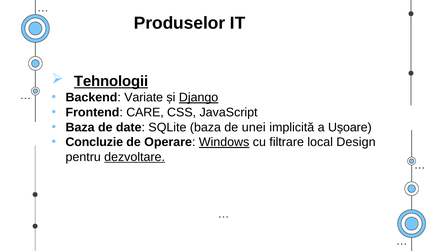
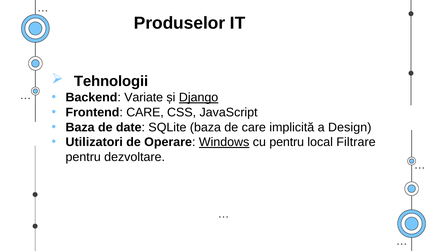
Tehnologii underline: present -> none (111, 81)
de unei: unei -> care (254, 128)
Ușoare: Ușoare -> Design (350, 128)
Concluzie: Concluzie -> Utilizatori (94, 142)
cu filtrare: filtrare -> pentru (287, 142)
Design: Design -> Filtrare (356, 142)
dezvoltare underline: present -> none (135, 157)
